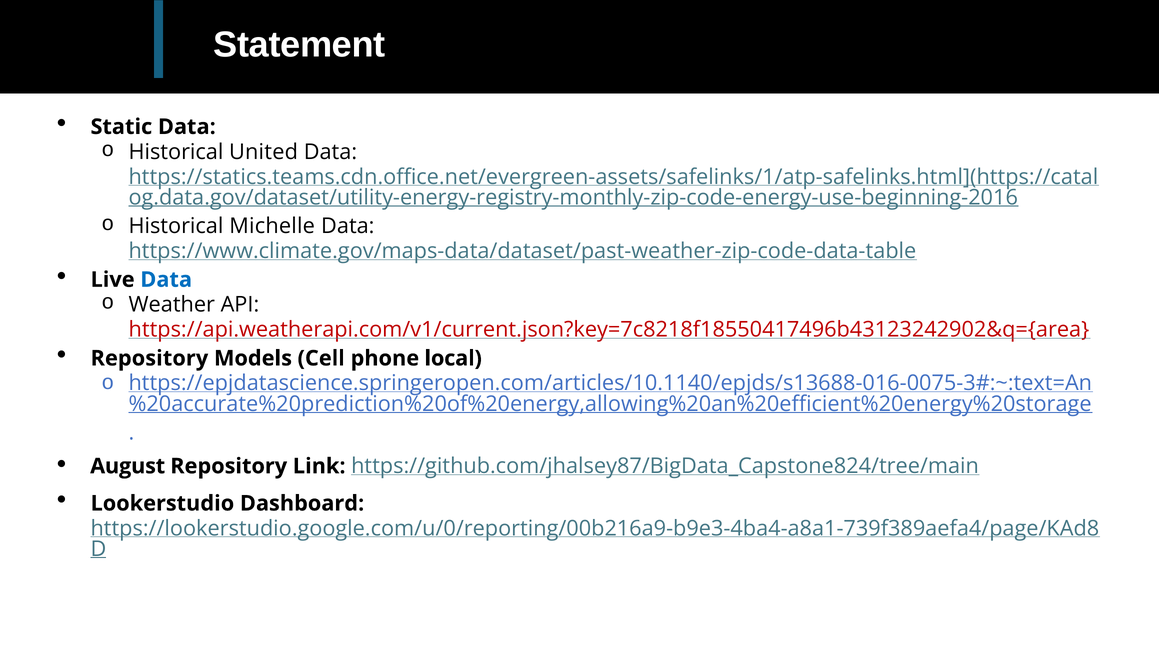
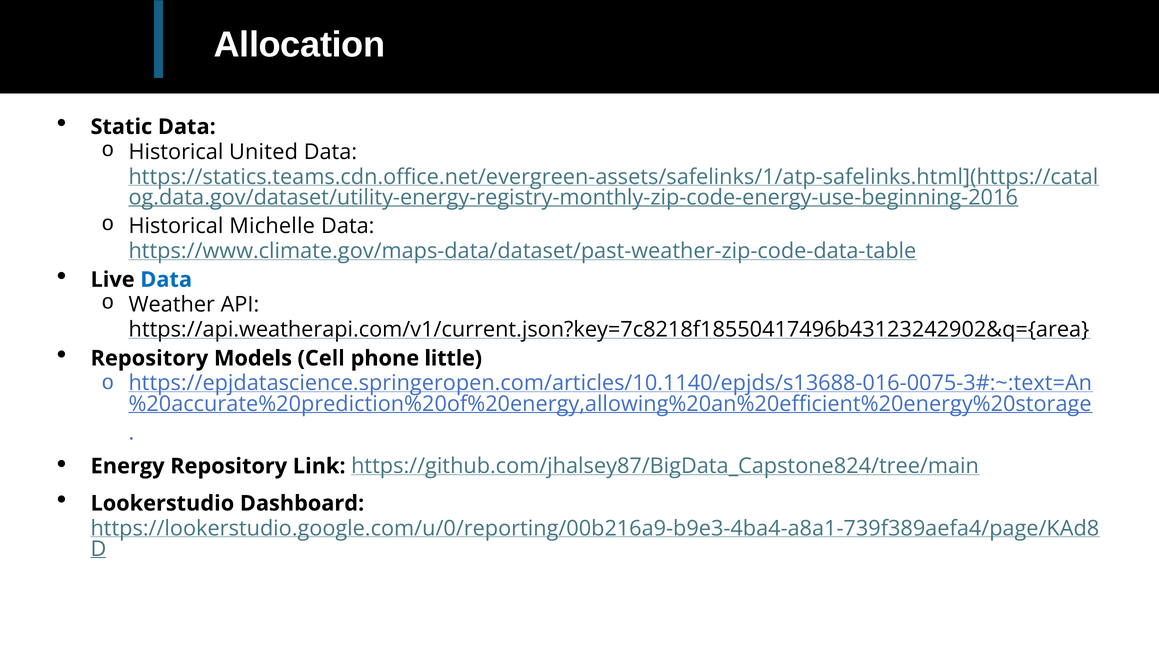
Statement: Statement -> Allocation (299, 45)
https://api.weatherapi.com/v1/current.json?key=7c8218f18550417496b43123242902&q={area colour: red -> black (609, 330)
local: local -> little (453, 358)
August: August -> Energy (128, 466)
